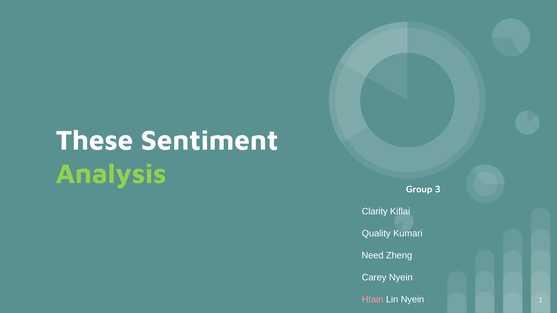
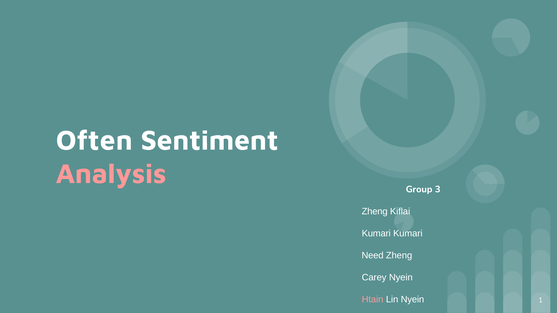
These: These -> Often (94, 141)
Analysis colour: light green -> pink (111, 174)
Clarity: Clarity -> Zheng (375, 212)
Quality: Quality -> Kumari (376, 234)
